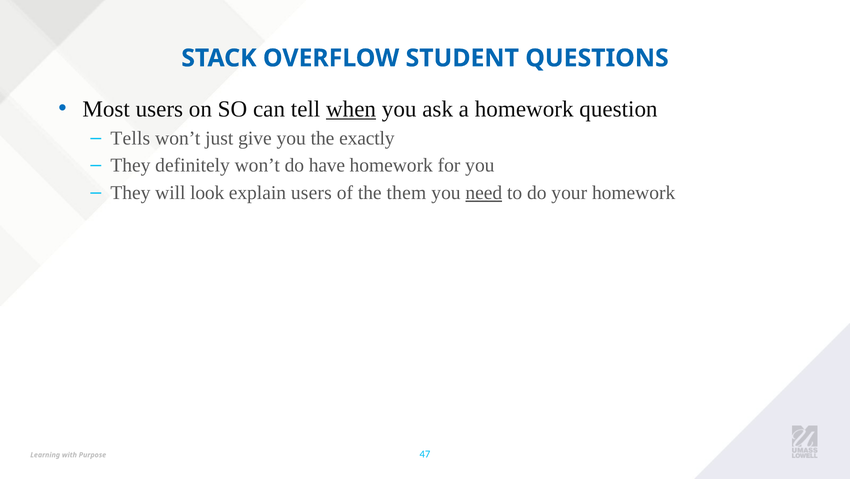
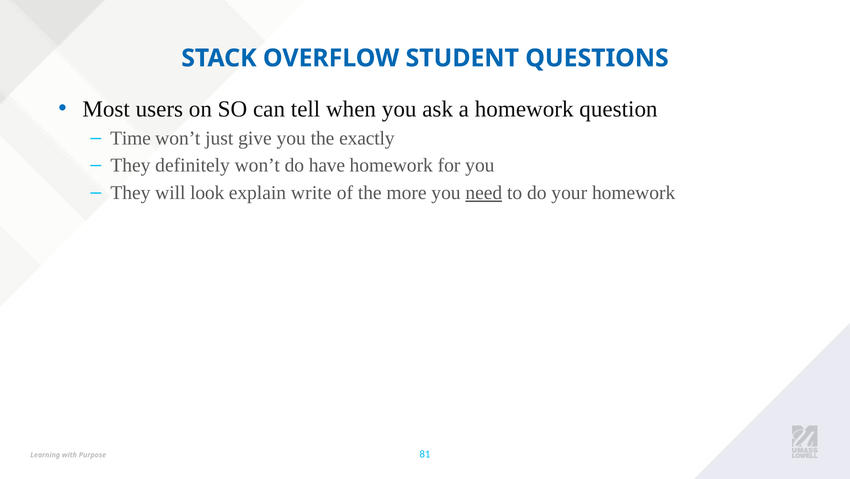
when underline: present -> none (351, 109)
Tells: Tells -> Time (131, 138)
explain users: users -> write (311, 193)
them: them -> more (407, 193)
47: 47 -> 81 (425, 455)
